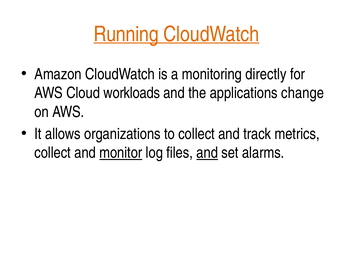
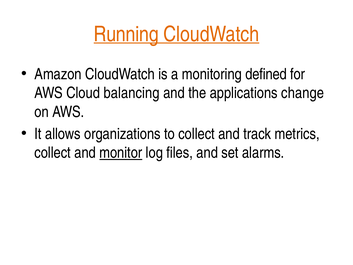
directly: directly -> defined (266, 74)
workloads: workloads -> balancing (132, 93)
and underline: present -> none (207, 153)
